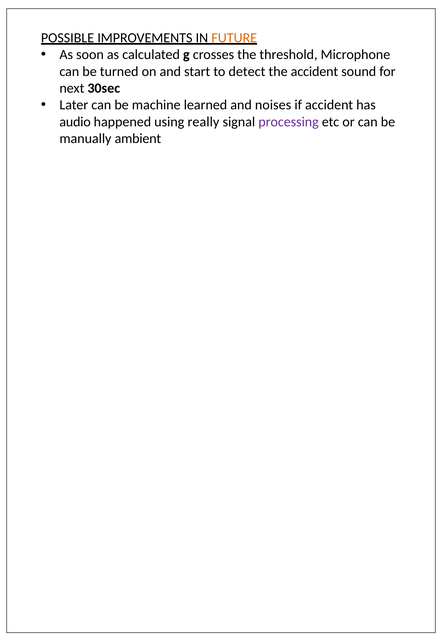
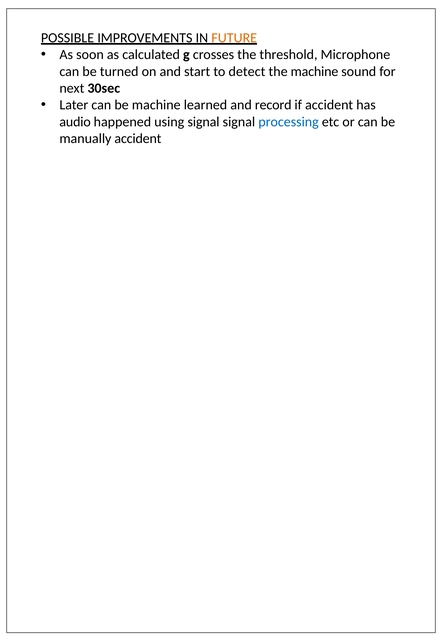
the accident: accident -> machine (314, 71)
noises: noises -> record (273, 105)
using really: really -> signal (204, 122)
processing colour: purple -> blue (289, 122)
manually ambient: ambient -> accident (138, 138)
